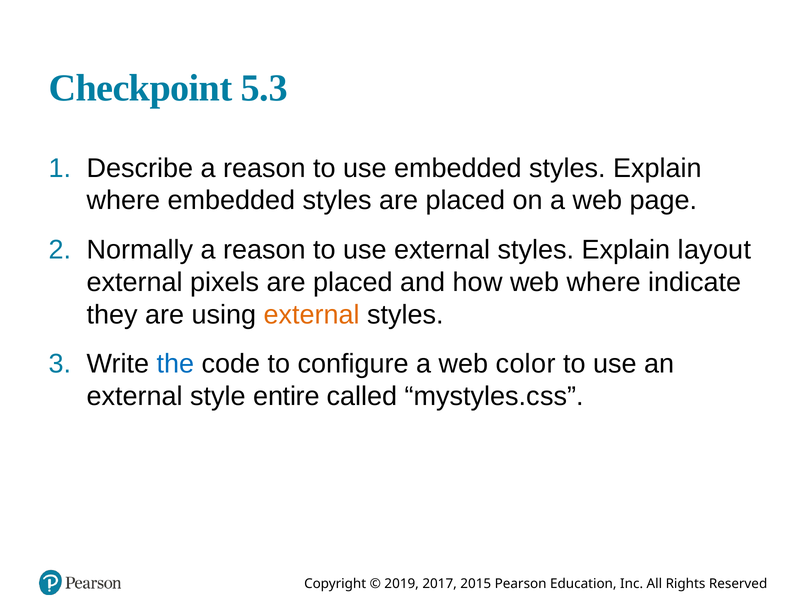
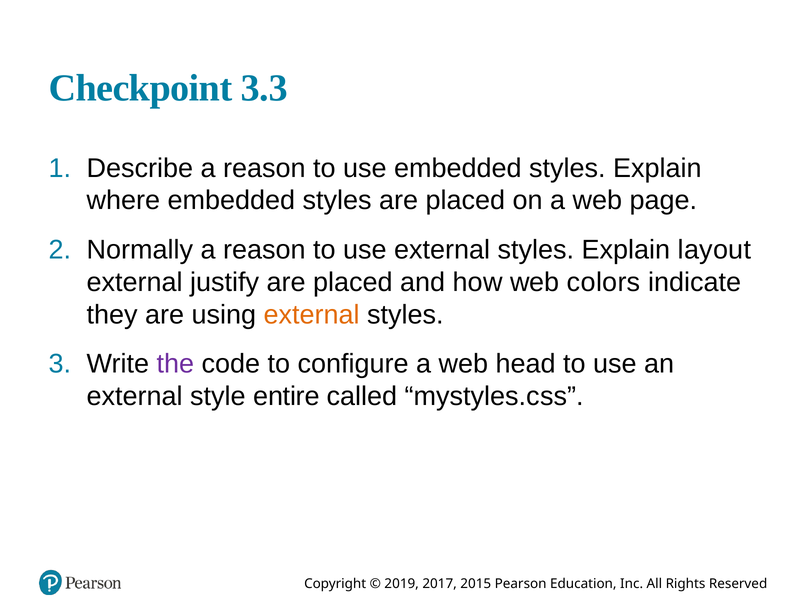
5.3: 5.3 -> 3.3 (264, 88)
pixels: pixels -> justify (225, 282)
web where: where -> colors (604, 282)
the colour: blue -> purple (176, 364)
color: color -> head (526, 364)
